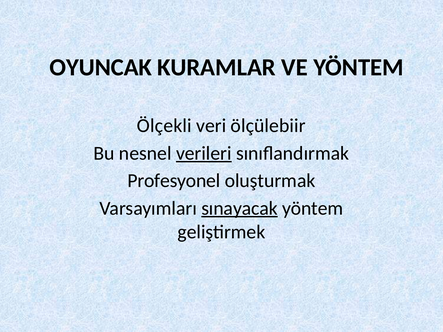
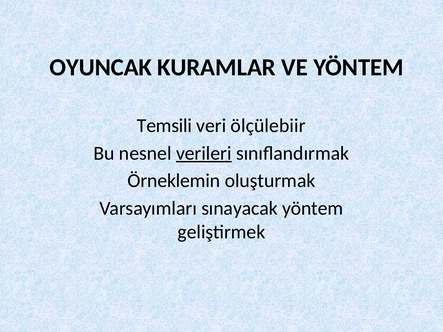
Ölçekli: Ölçekli -> Temsili (165, 126)
Profesyonel: Profesyonel -> Örneklemin (174, 181)
sınayacak underline: present -> none (240, 208)
